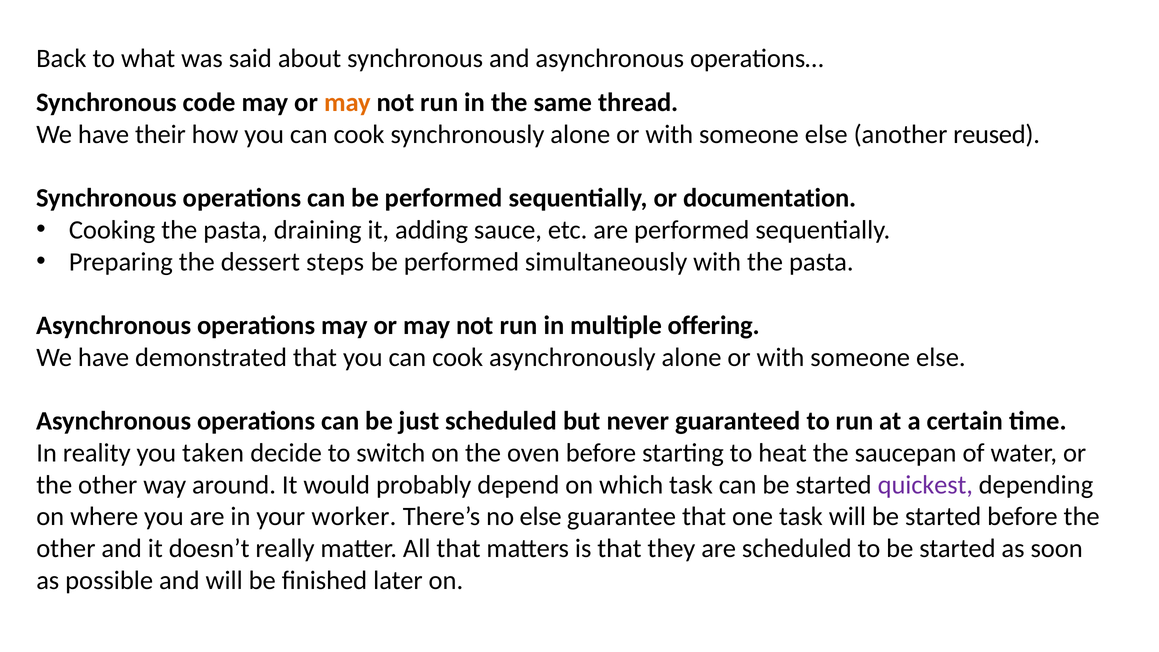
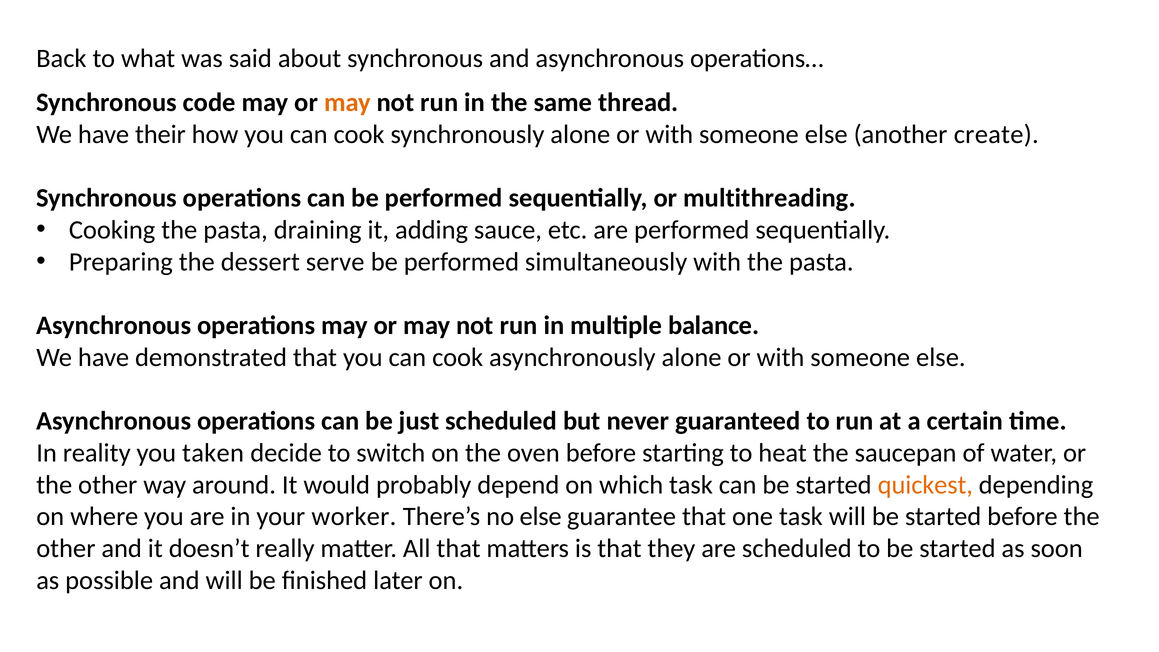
reused: reused -> create (996, 134)
documentation: documentation -> multithreading (769, 198)
steps: steps -> serve (335, 262)
offering: offering -> balance (714, 325)
quickest colour: purple -> orange (925, 485)
